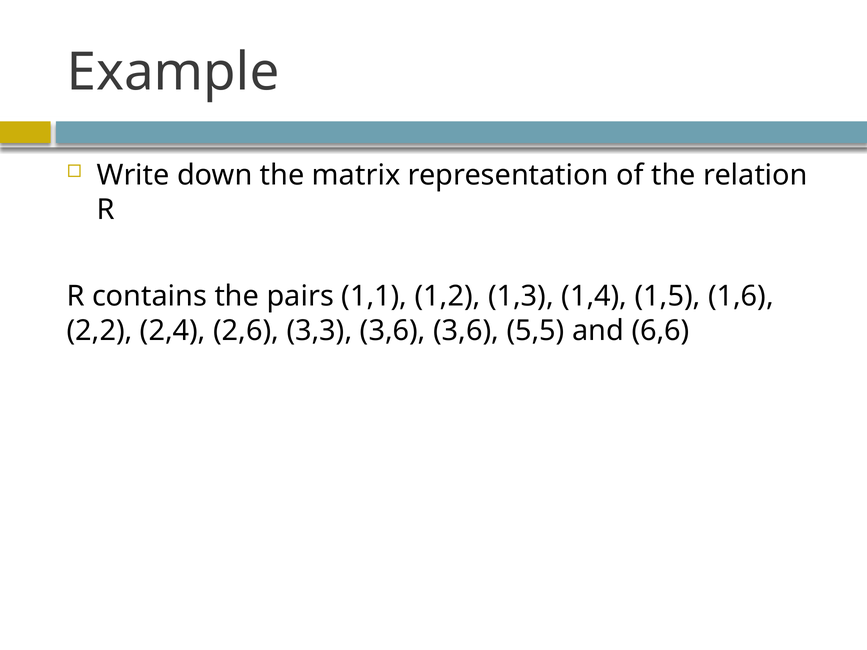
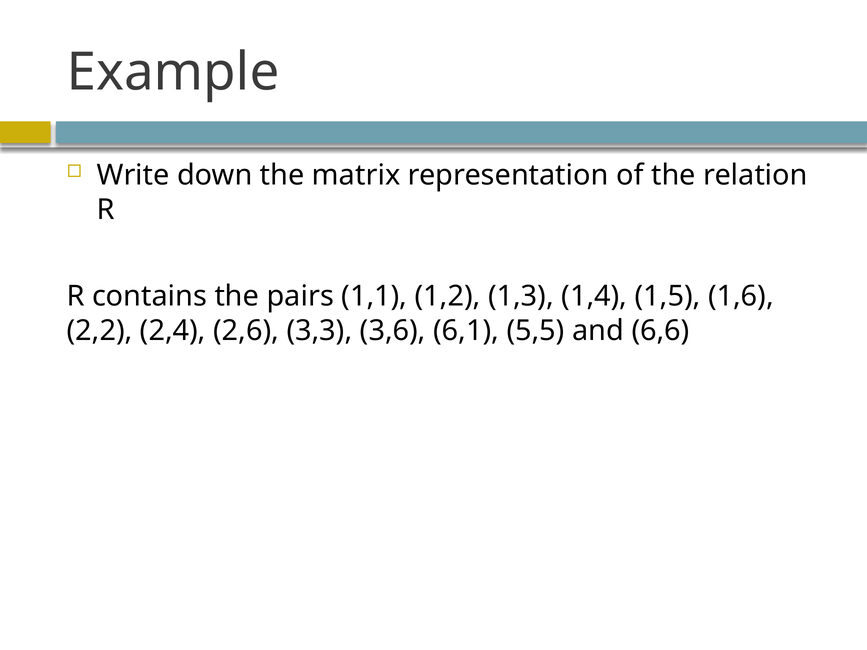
3,6 3,6: 3,6 -> 6,1 (466, 331)
